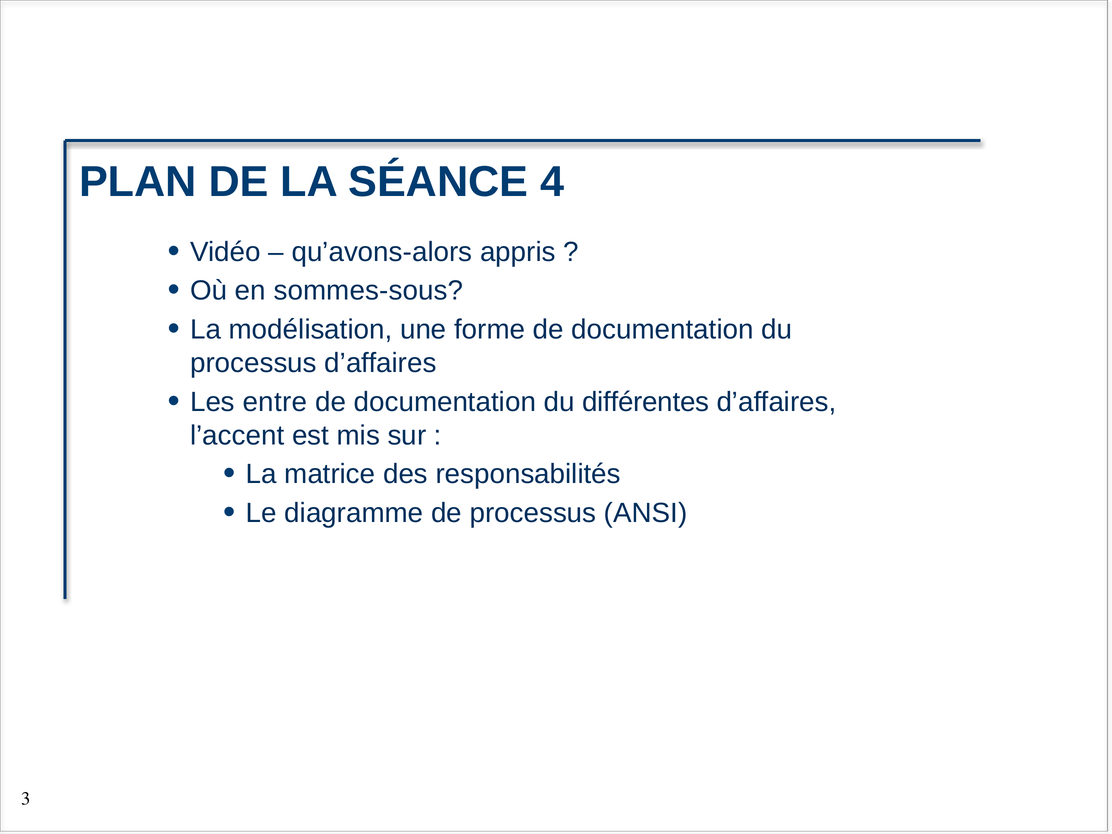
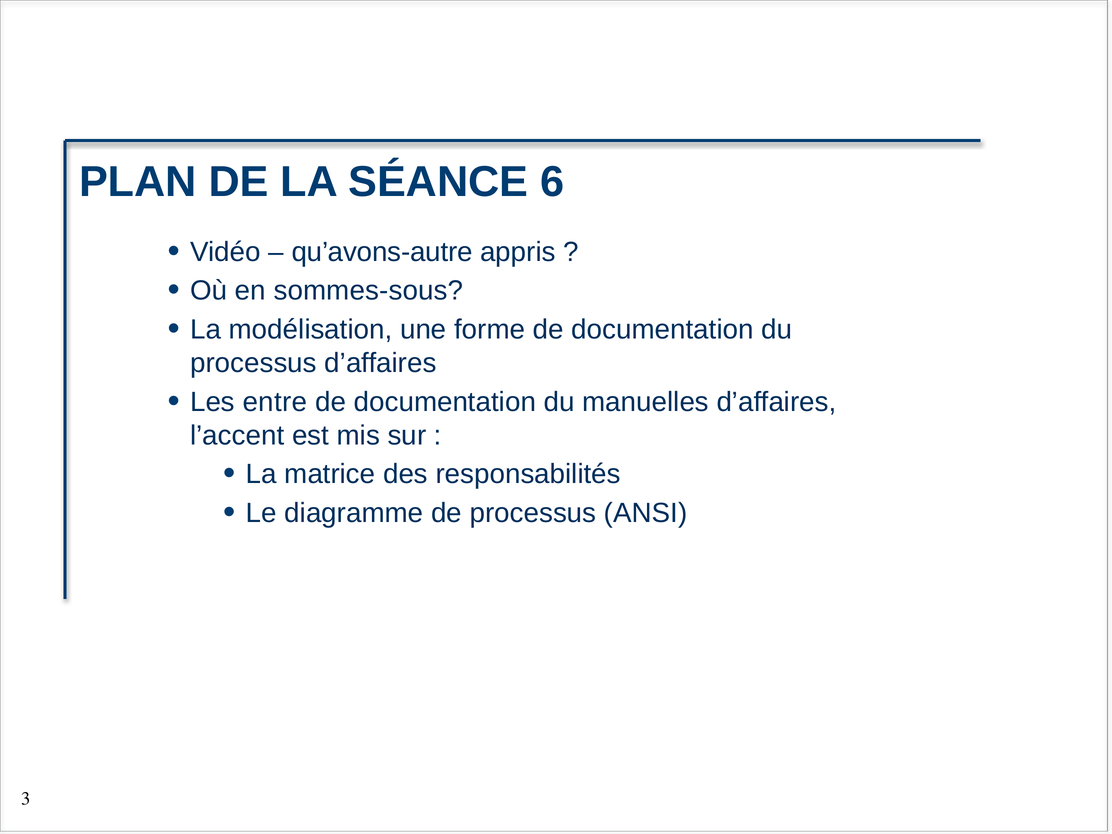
4: 4 -> 6 (552, 182)
qu’avons-alors: qu’avons-alors -> qu’avons-autre (382, 252)
différentes: différentes -> manuelles (646, 402)
